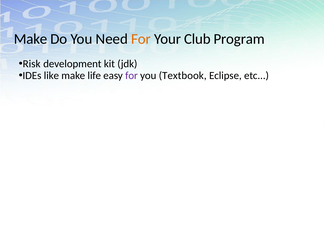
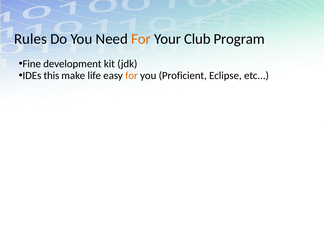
Make: Make -> Rules (30, 39)
Risk: Risk -> Fine (32, 64)
like: like -> this (51, 75)
for colour: purple -> orange (131, 75)
Textbook: Textbook -> Proficient (183, 75)
